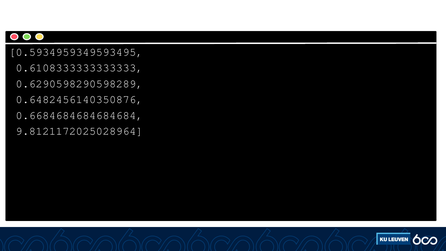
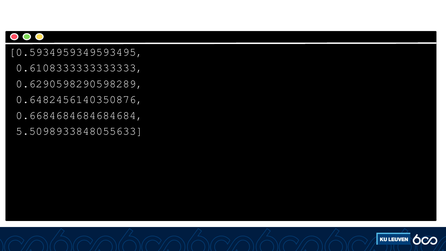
9.8121172025028964: 9.8121172025028964 -> 5.5098933848055633 (79, 131)
